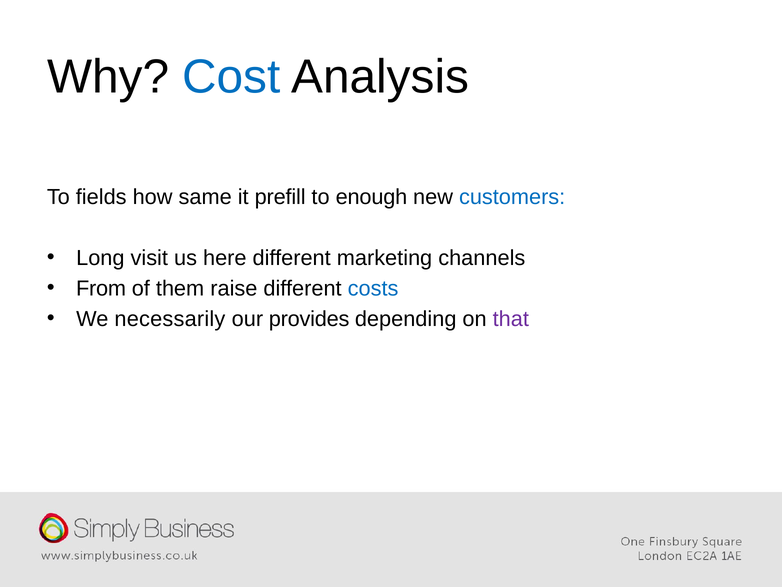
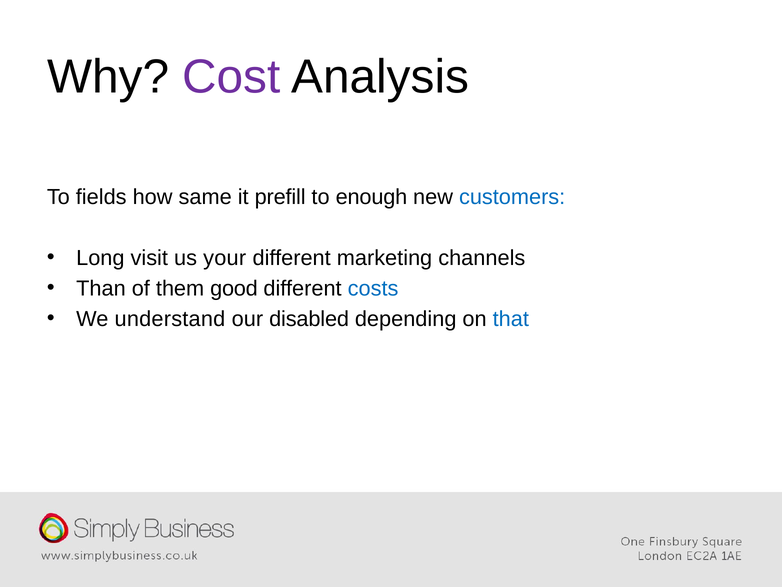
Cost colour: blue -> purple (231, 77)
here: here -> your (225, 258)
From: From -> Than (101, 288)
raise: raise -> good (234, 288)
necessarily: necessarily -> understand (170, 319)
provides: provides -> disabled (309, 319)
that colour: purple -> blue (511, 319)
